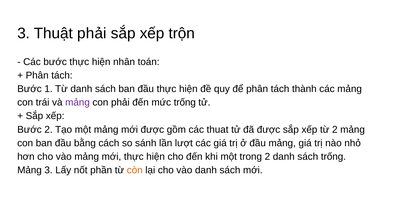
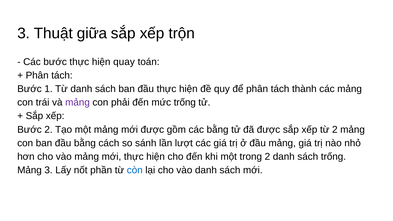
Thuật phải: phải -> giữa (92, 33)
nhân: nhân -> quay (124, 62)
các thuat: thuat -> bằng (218, 130)
còn colour: orange -> blue (135, 170)
